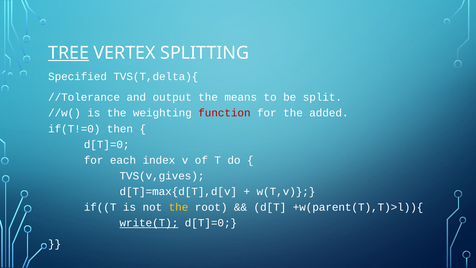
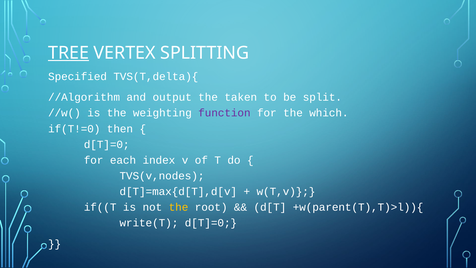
//Tolerance: //Tolerance -> //Algorithm (84, 97)
means: means -> taken (241, 97)
function colour: red -> purple (224, 113)
added: added -> which (329, 113)
TVS(v,gives: TVS(v,gives -> TVS(v,nodes (162, 176)
write(T underline: present -> none (149, 223)
